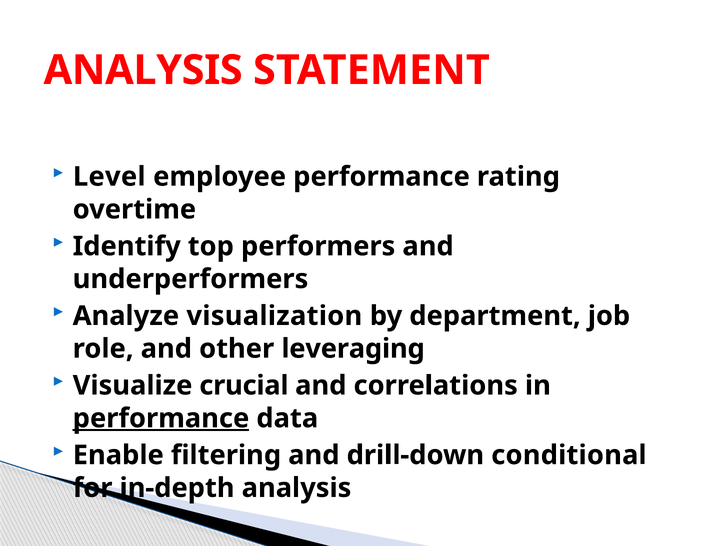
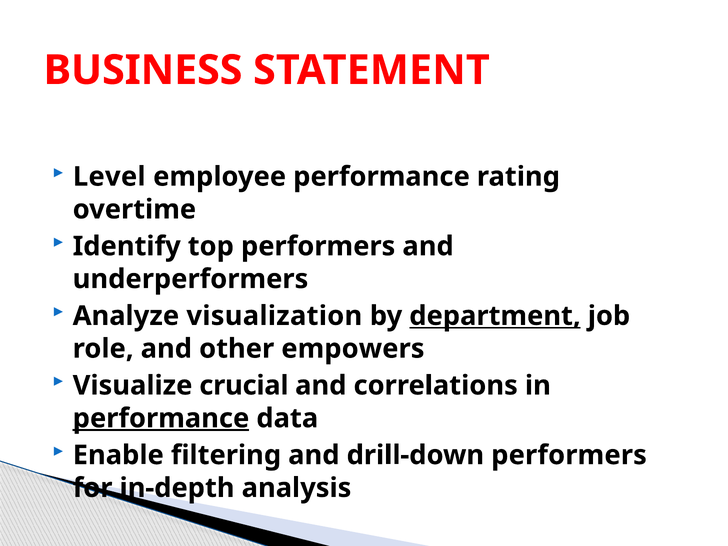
ANALYSIS: ANALYSIS -> BUSINESS (143, 70)
department underline: none -> present (495, 316)
leveraging: leveraging -> empowers (353, 349)
drill-down conditional: conditional -> performers (569, 455)
